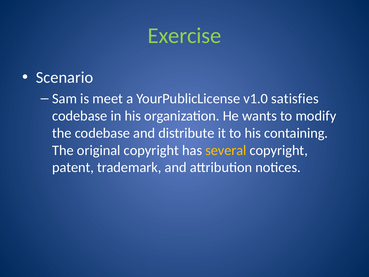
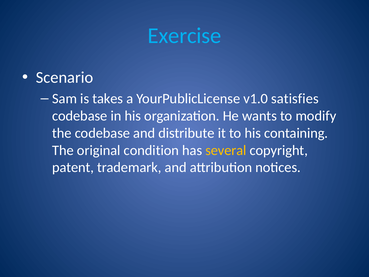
Exercise colour: light green -> light blue (185, 36)
meet: meet -> takes (108, 99)
original copyright: copyright -> condition (151, 150)
